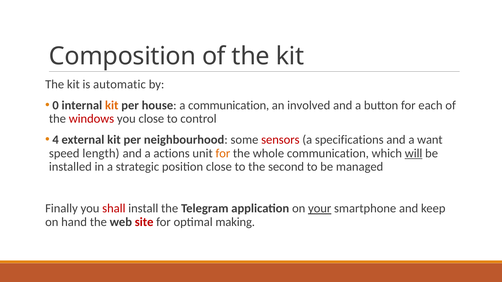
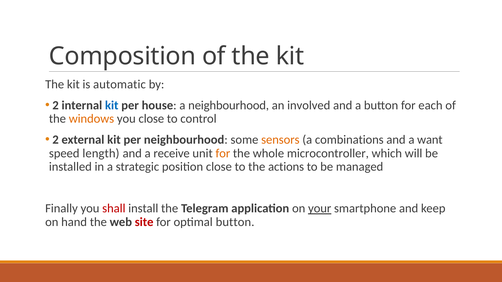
0: 0 -> 2 (56, 105)
kit colour: orange -> blue (112, 105)
a communication: communication -> neighbourhood (229, 105)
windows colour: red -> orange (91, 119)
4: 4 -> 2 (56, 140)
sensors colour: red -> orange (280, 140)
specifications: specifications -> combinations (349, 140)
actions: actions -> receive (172, 153)
whole communication: communication -> microcontroller (328, 153)
will underline: present -> none (414, 153)
second: second -> actions (286, 167)
optimal making: making -> button (235, 222)
